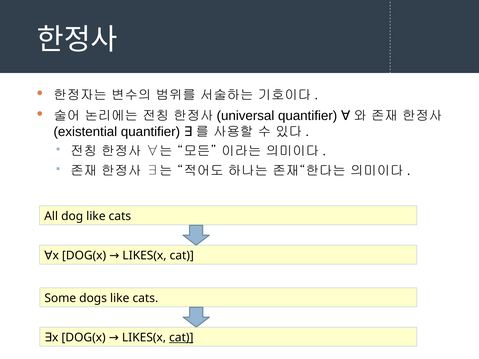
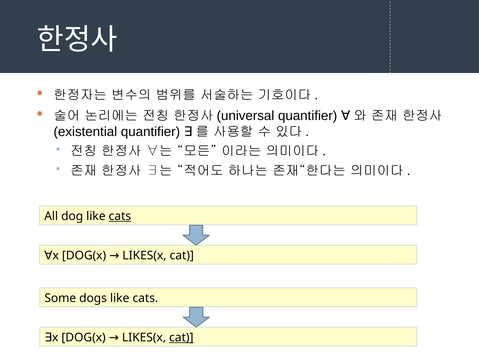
cats underline: none -> present (120, 216)
